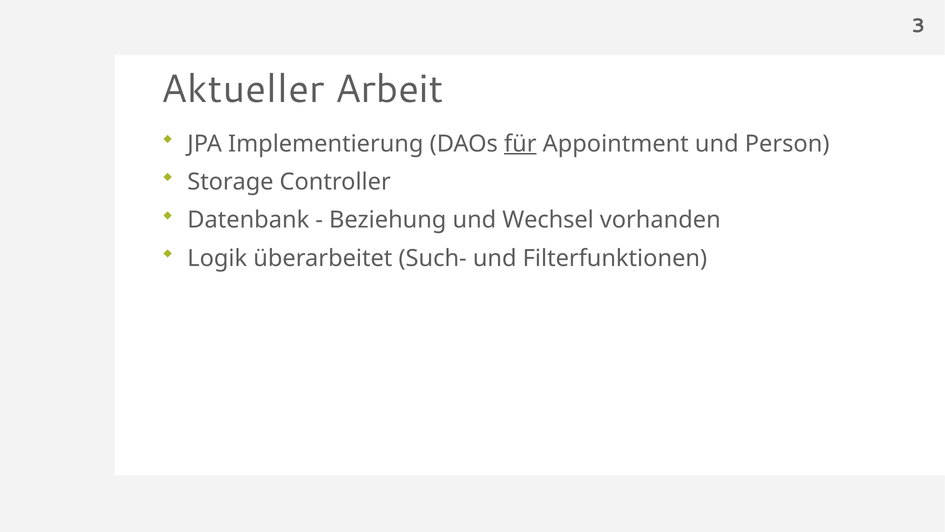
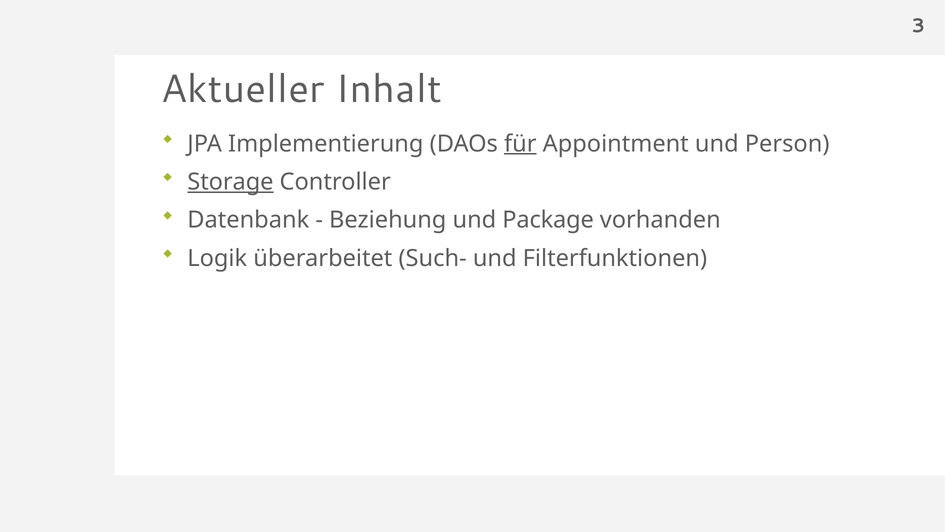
Arbeit: Arbeit -> Inhalt (389, 89)
Storage underline: none -> present (230, 182)
Wechsel: Wechsel -> Package (548, 220)
